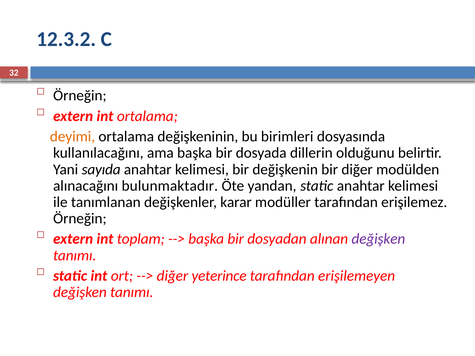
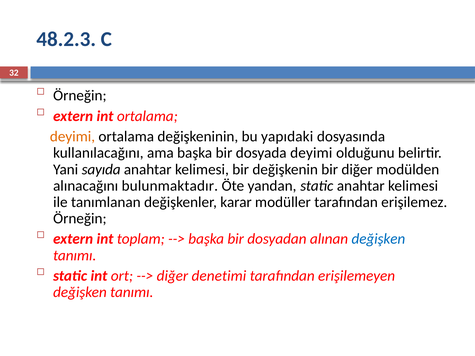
12.3.2: 12.3.2 -> 48.2.3 (66, 39)
birimleri: birimleri -> yapıdaki (287, 137)
dosyada dillerin: dillerin -> deyimi (311, 153)
değişken colour: purple -> blue (378, 239)
yeterince: yeterince -> denetimi (219, 276)
